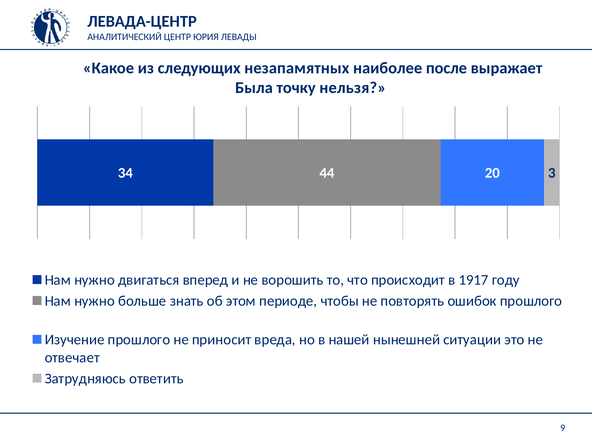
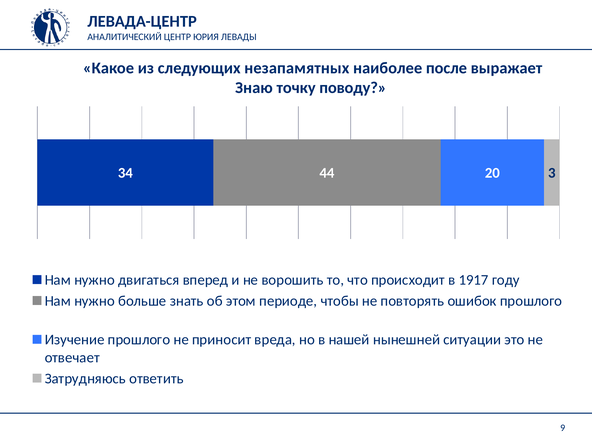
Была: Была -> Знаю (254, 88)
нельзя: нельзя -> поводу (353, 88)
